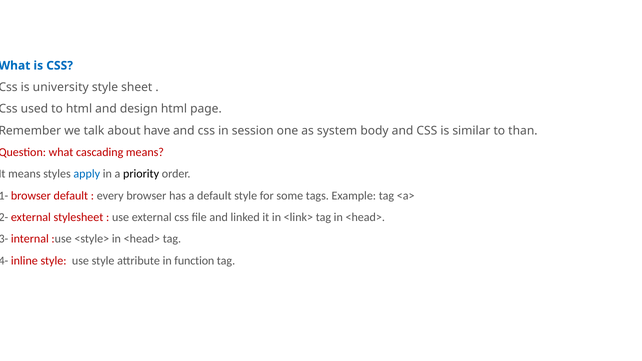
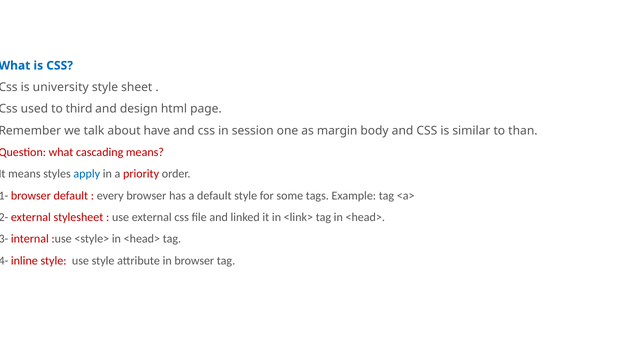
to html: html -> third (79, 109)
system: system -> margin (337, 131)
priority colour: black -> red (141, 174)
in function: function -> browser (194, 261)
